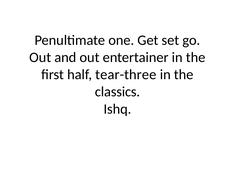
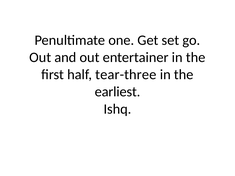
classics: classics -> earliest (118, 92)
